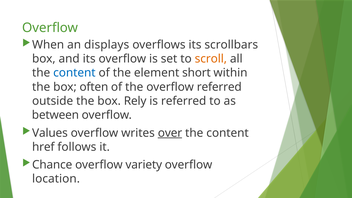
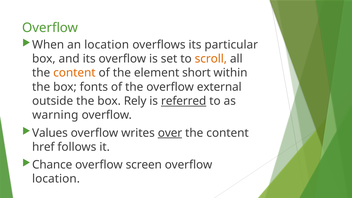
an displays: displays -> location (107, 45)
scrollbars: scrollbars -> particular (231, 45)
content colour: blue -> orange (74, 73)
often: often -> fonts (94, 87)
overflow referred: referred -> external (219, 87)
referred underline: none -> present (184, 101)
between: between -> warning (55, 115)
variety: variety -> screen (144, 165)
